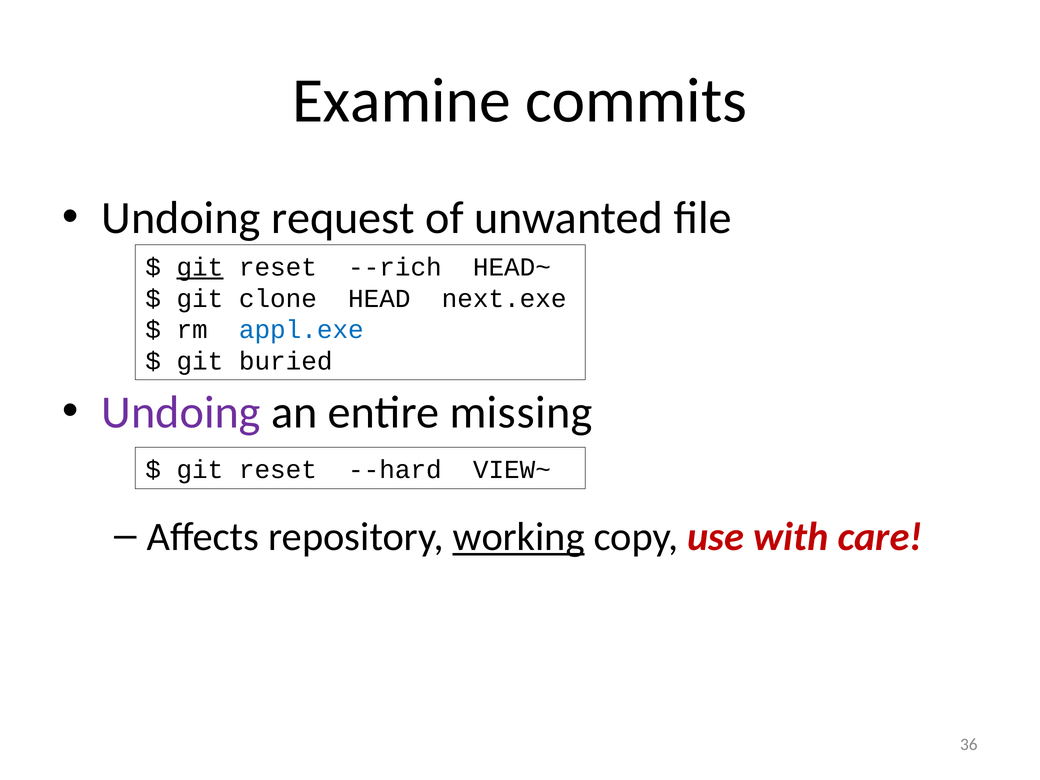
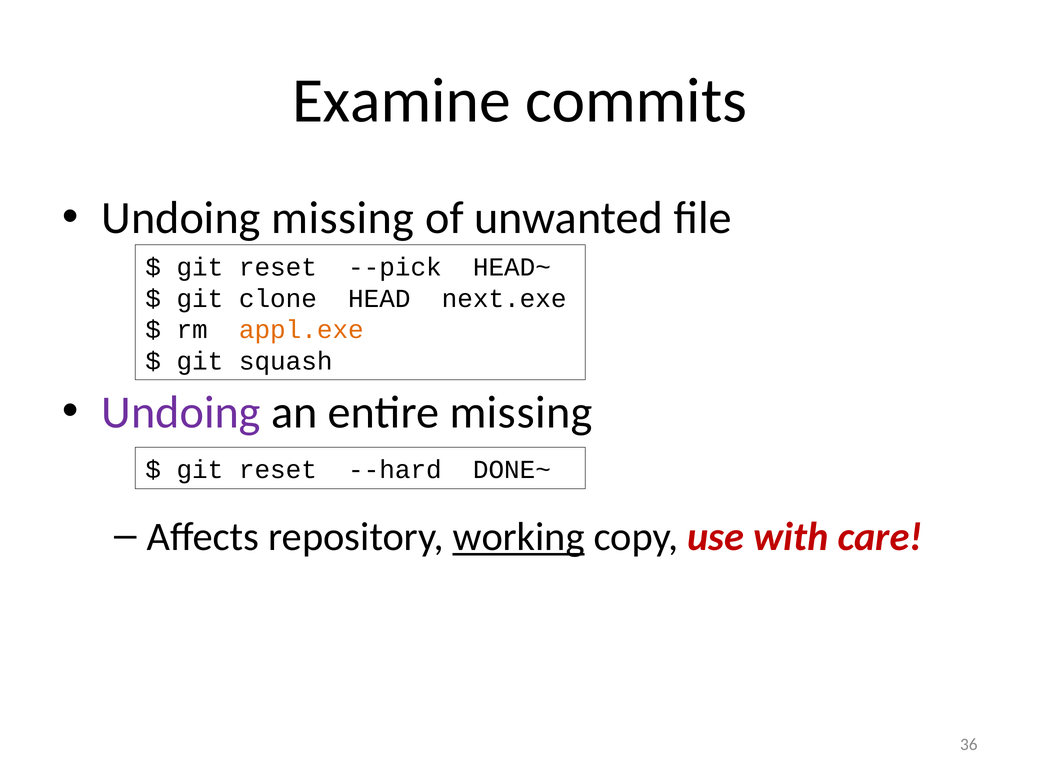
Undoing request: request -> missing (343, 218)
git underline: present -> none (200, 267)
--rich: --rich -> --pick (395, 267)
appl.exe colour: blue -> orange (301, 330)
buried: buried -> squash (286, 361)
VIEW~: VIEW~ -> DONE~ (512, 470)
